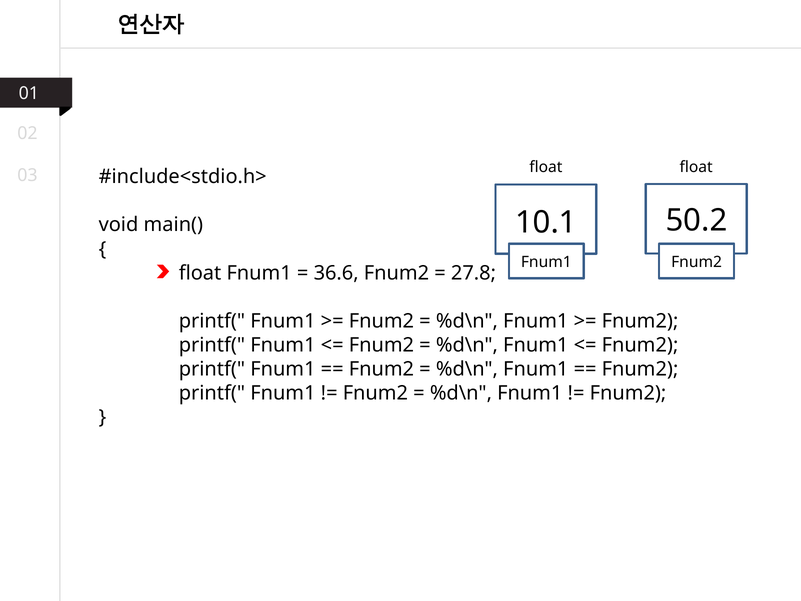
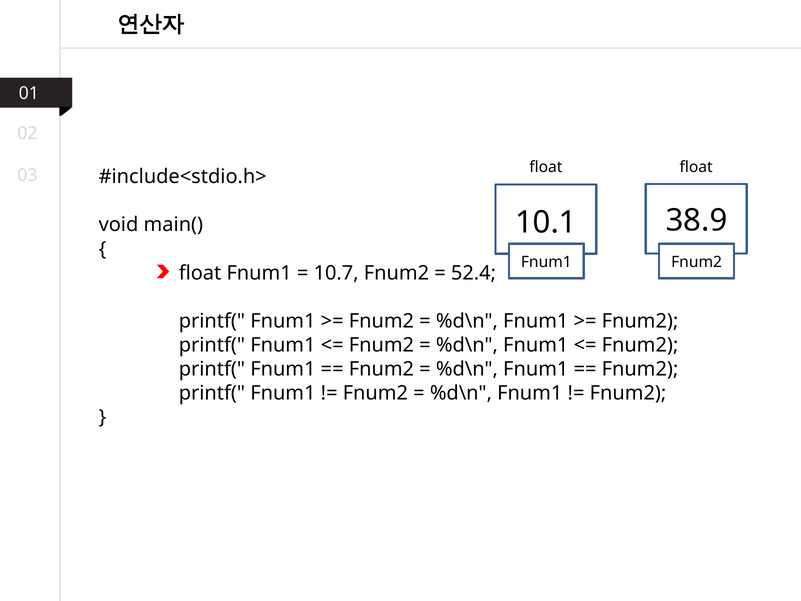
50.2: 50.2 -> 38.9 (697, 221)
36.6: 36.6 -> 10.7 (336, 273)
27.8: 27.8 -> 52.4 (473, 273)
